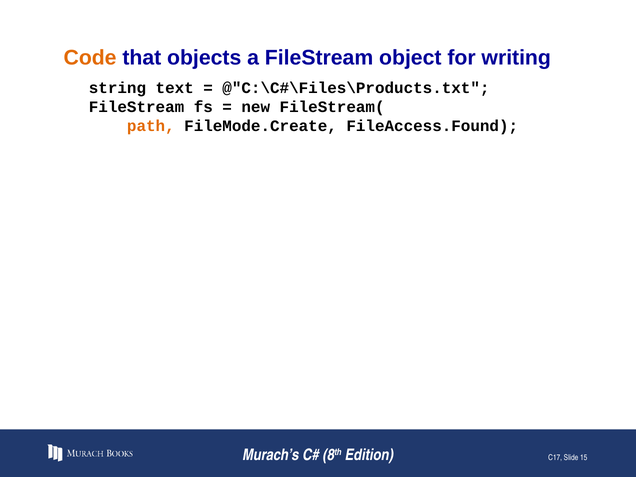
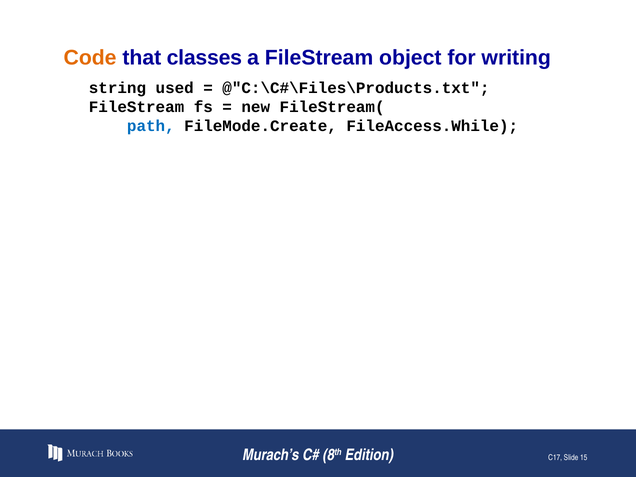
objects: objects -> classes (204, 58)
text: text -> used (175, 88)
path colour: orange -> blue (151, 126)
FileAccess.Found: FileAccess.Found -> FileAccess.While (432, 126)
